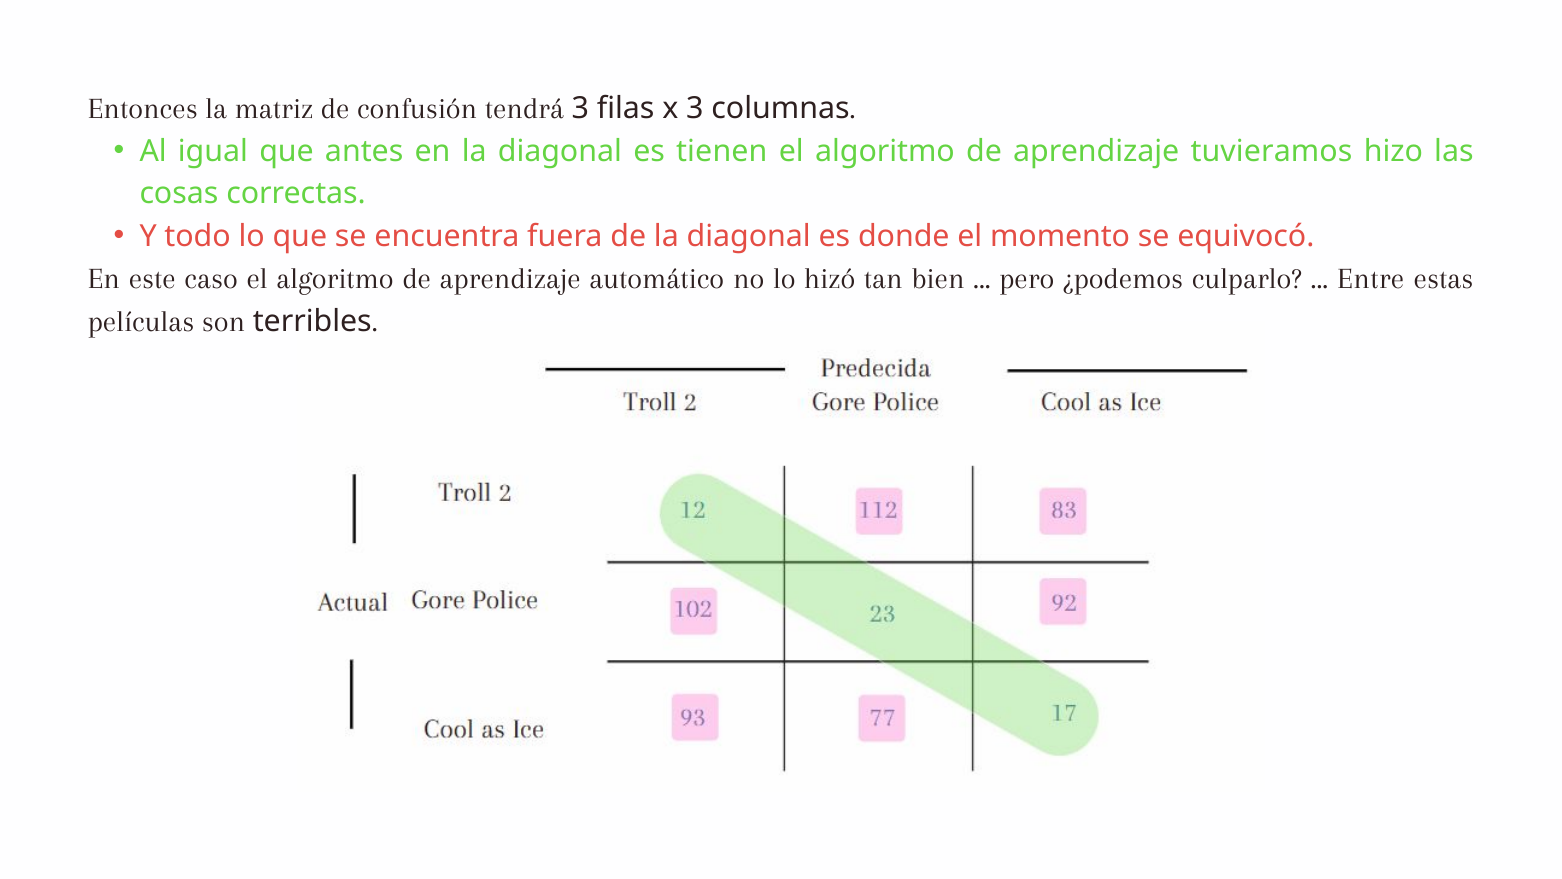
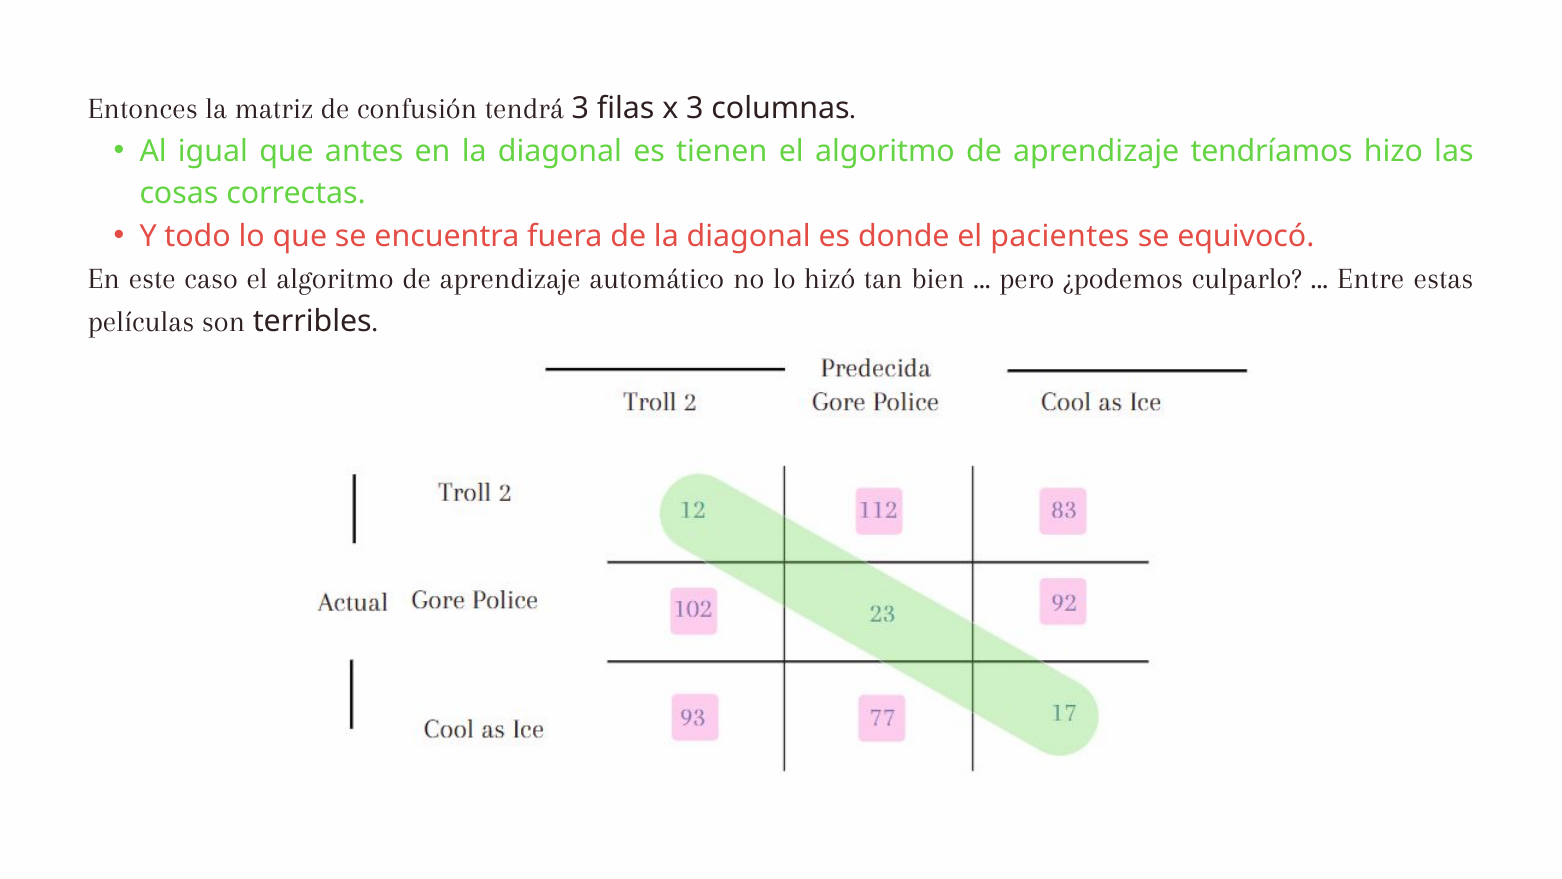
tuvieramos: tuvieramos -> tendríamos (1272, 151)
momento: momento -> pacientes (1060, 236)
